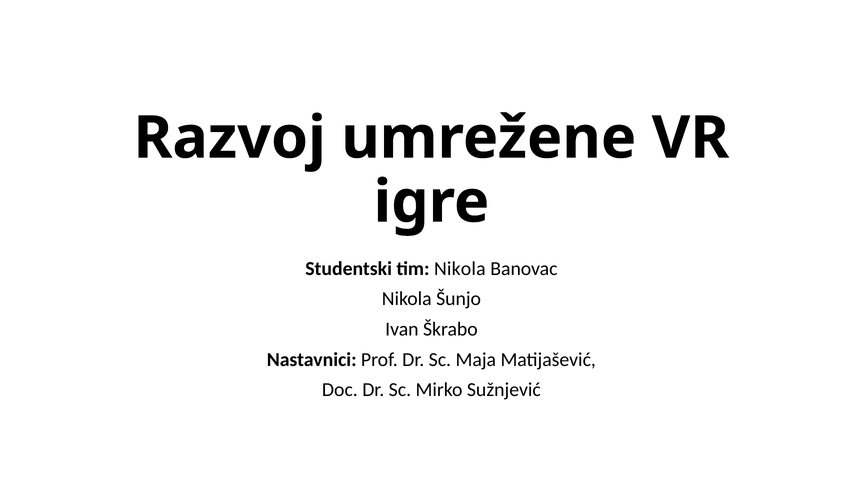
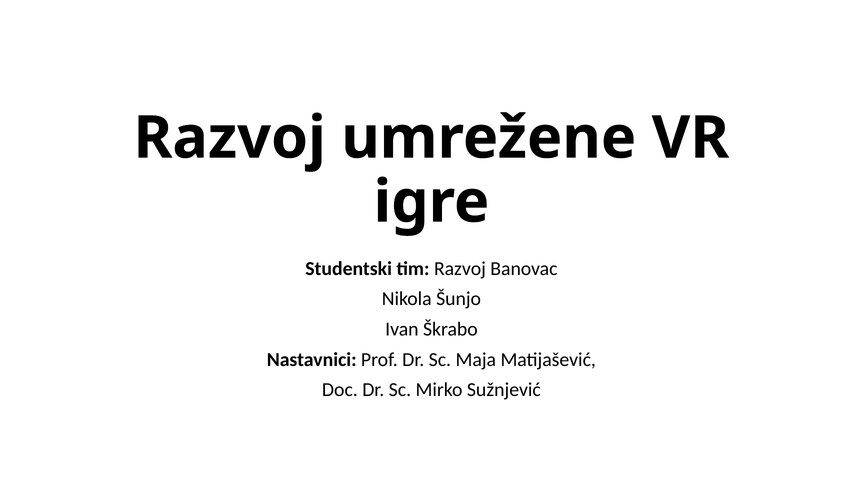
tim Nikola: Nikola -> Razvoj (460, 269)
